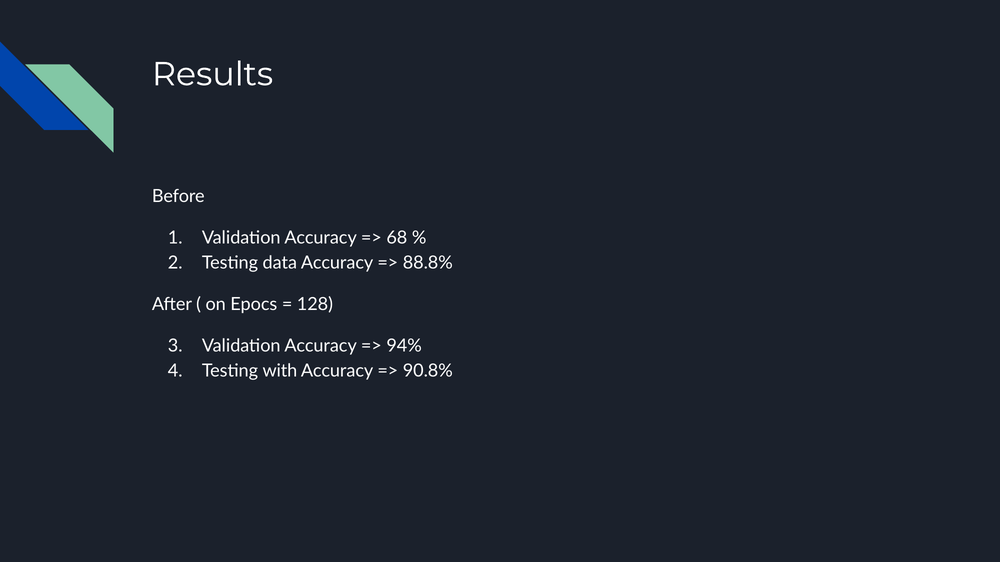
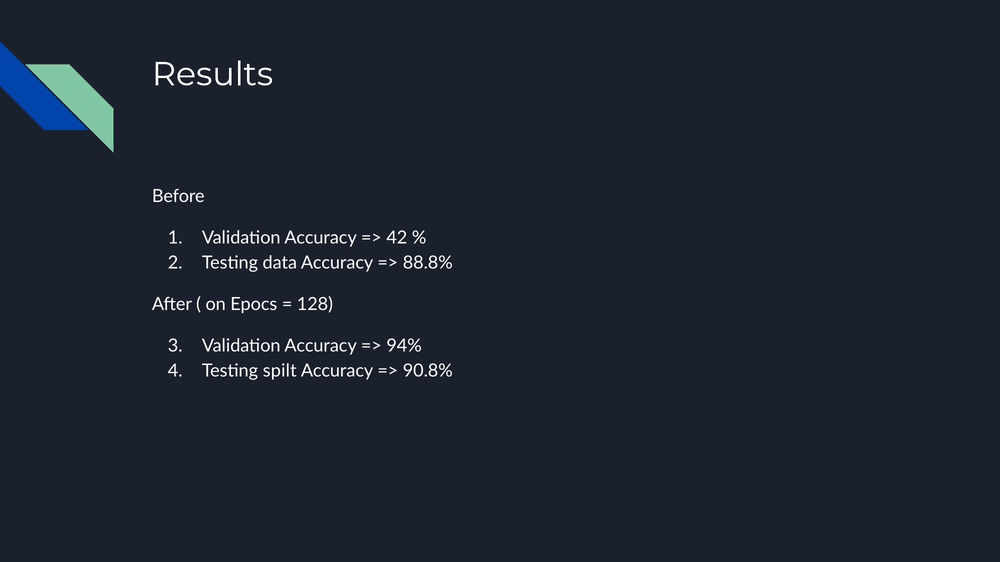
68: 68 -> 42 (397, 238)
with: with -> spilt (280, 371)
